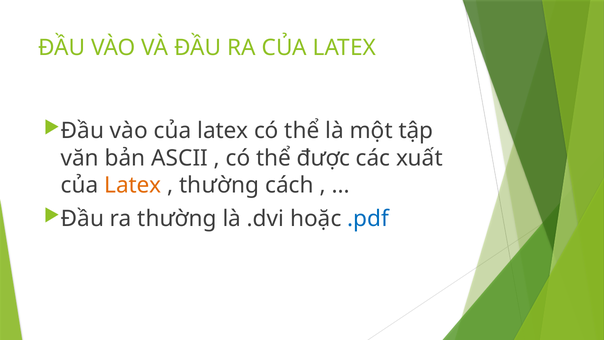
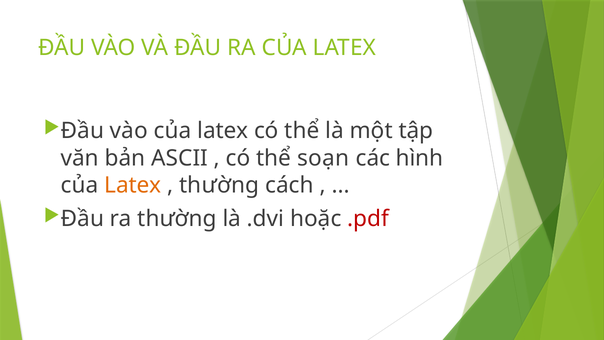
được: được -> soạn (323, 158)
xuất: xuất -> hình (419, 158)
.pdf colour: blue -> red (368, 219)
